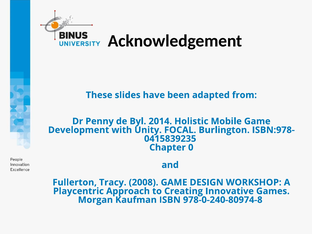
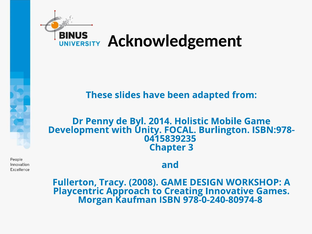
0: 0 -> 3 (191, 147)
